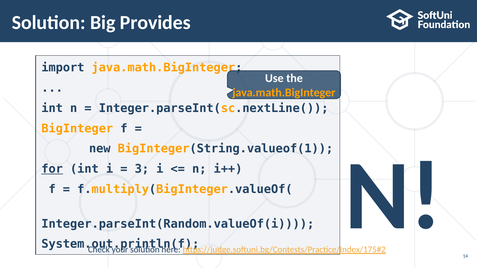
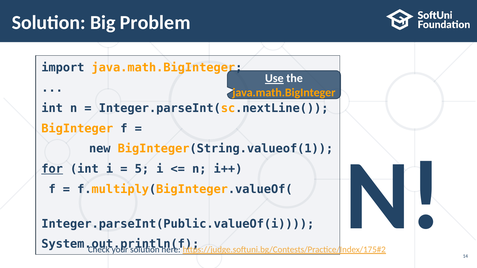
Provides: Provides -> Problem (155, 23)
Use underline: none -> present (274, 78)
3: 3 -> 5 (142, 169)
Integer.parseInt(Random.valueOf(i: Integer.parseInt(Random.valueOf(i -> Integer.parseInt(Public.valueOf(i (178, 224)
